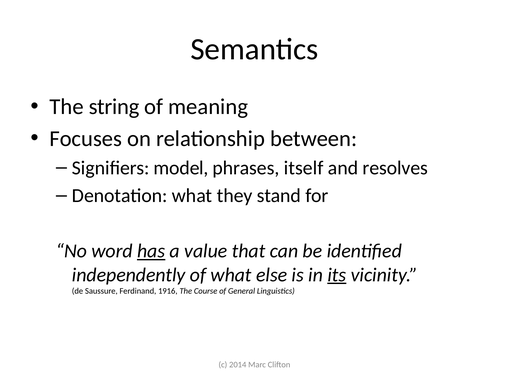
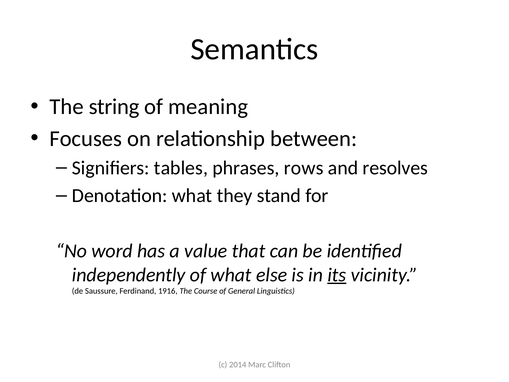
model: model -> tables (181, 168)
itself: itself -> rows (304, 168)
has underline: present -> none (151, 251)
